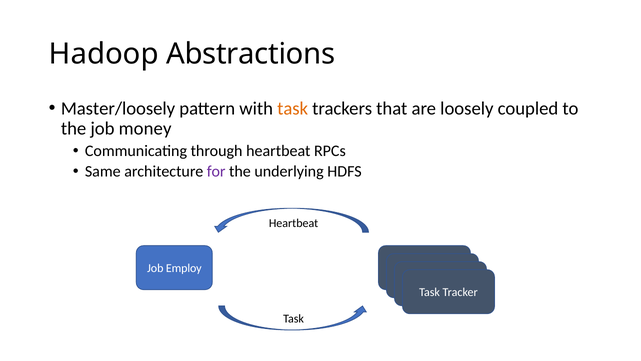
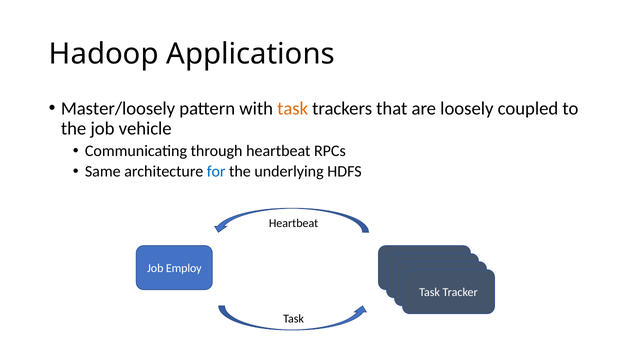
Abstractions: Abstractions -> Applications (251, 54)
money: money -> vehicle (145, 129)
for colour: purple -> blue (216, 171)
